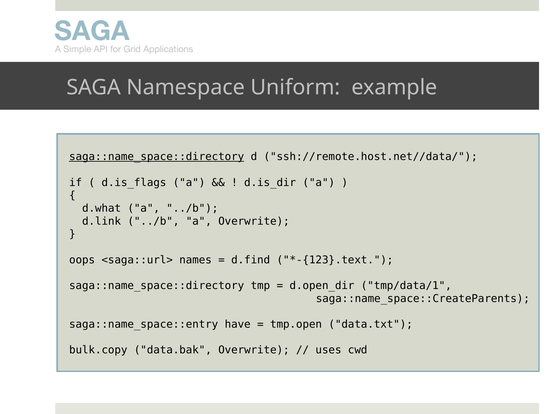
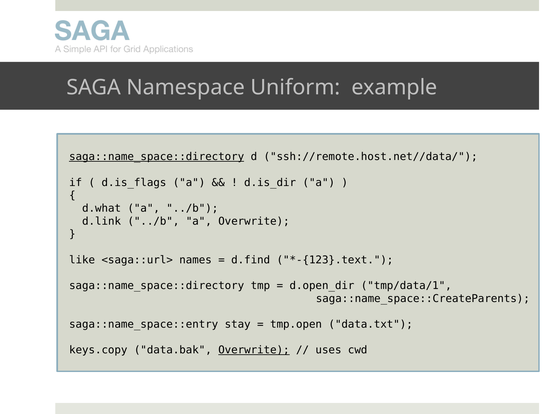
oops: oops -> like (82, 260)
have: have -> stay (238, 325)
bulk.copy: bulk.copy -> keys.copy (98, 351)
Overwrite underline: none -> present (254, 351)
